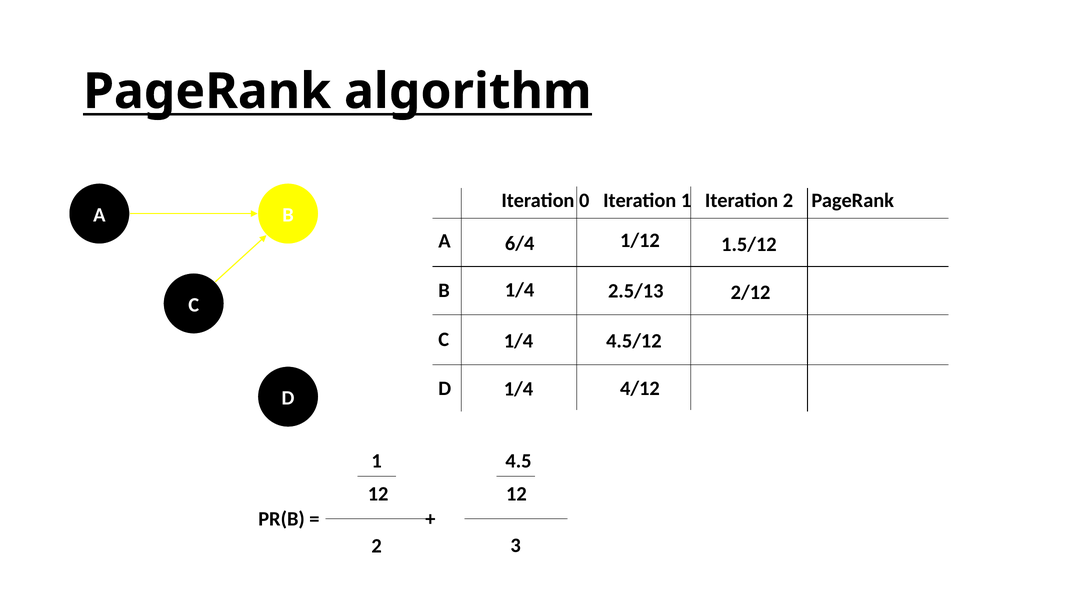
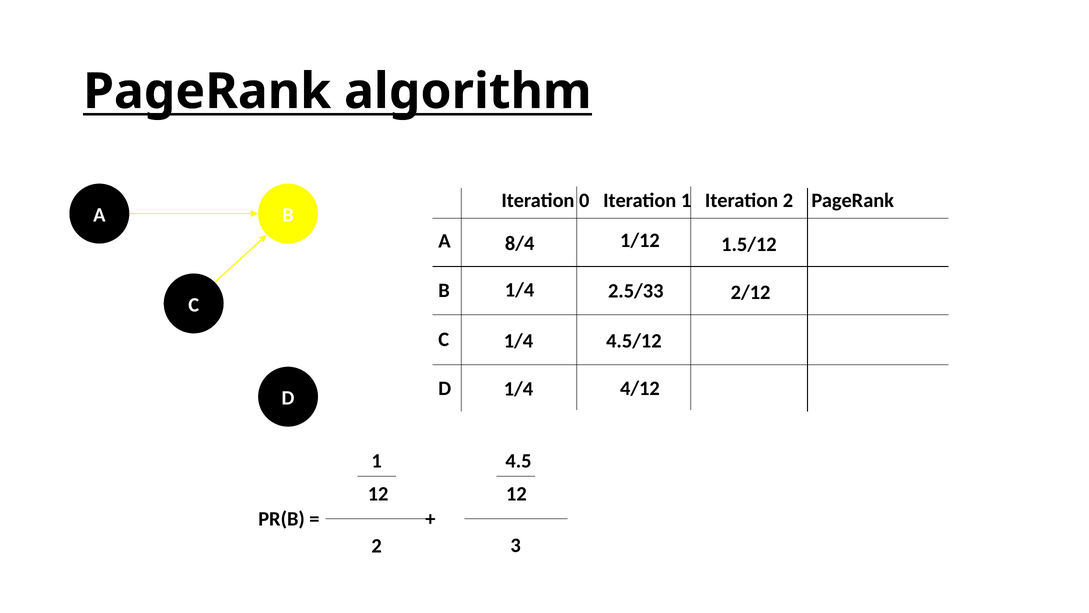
6/4: 6/4 -> 8/4 (520, 243)
2.5/13: 2.5/13 -> 2.5/33 (636, 291)
